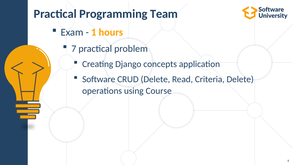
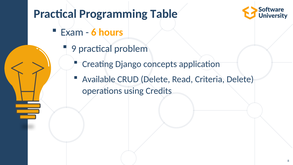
Team: Team -> Table (164, 14)
1: 1 -> 6 (94, 32)
7: 7 -> 9 (74, 49)
Software: Software -> Available (99, 79)
Course: Course -> Credits (159, 91)
